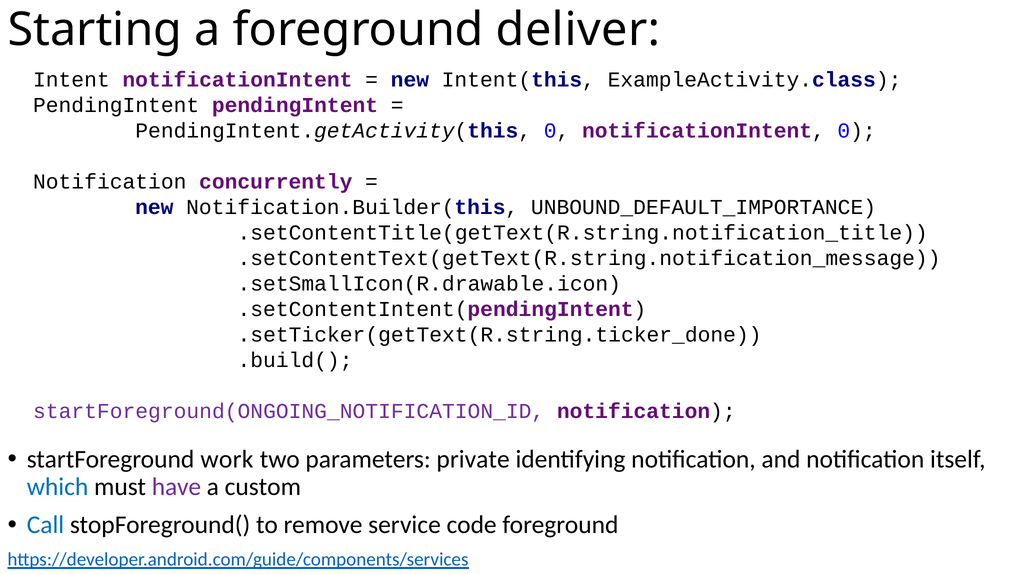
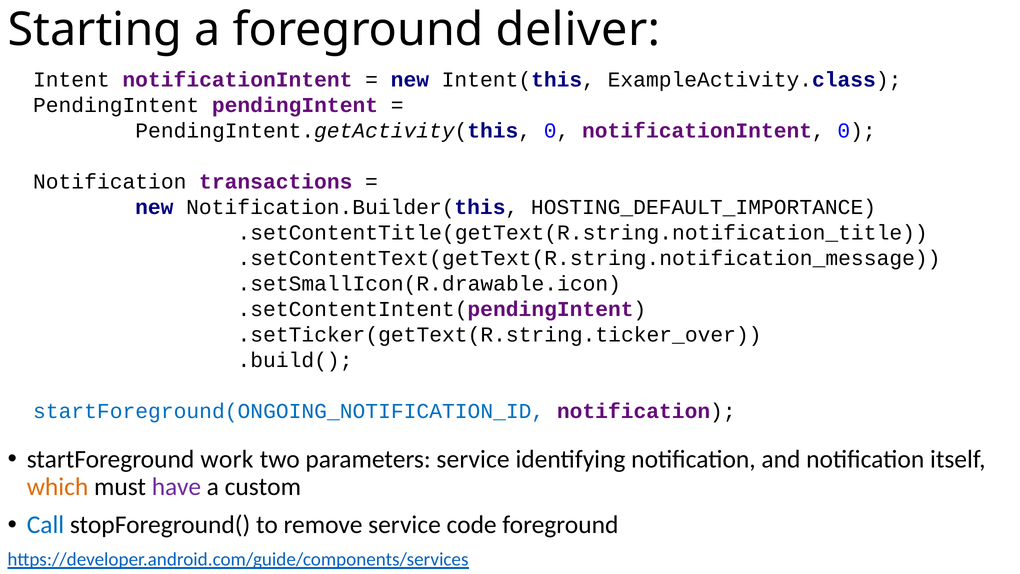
concurrently: concurrently -> transactions (276, 182)
UNBOUND_DEFAULT_IMPORTANCE: UNBOUND_DEFAULT_IMPORTANCE -> HOSTING_DEFAULT_IMPORTANCE (704, 207)
.setTicker(getText(R.string.ticker_done: .setTicker(getText(R.string.ticker_done -> .setTicker(getText(R.string.ticker_over (500, 335)
startForeground(ONGOING_NOTIFICATION_ID colour: purple -> blue (289, 411)
parameters private: private -> service (473, 459)
which colour: blue -> orange (58, 487)
